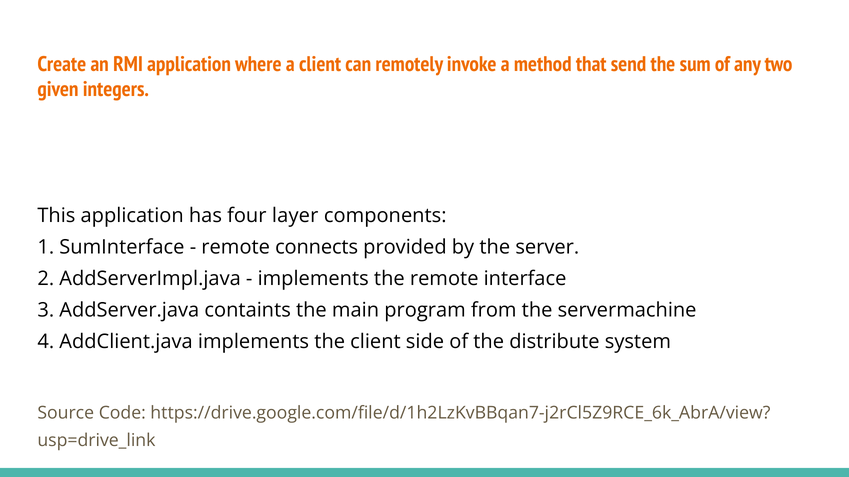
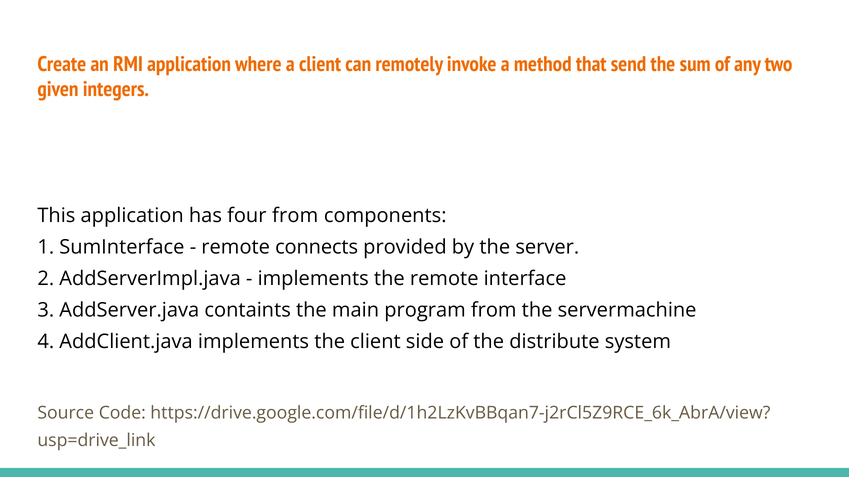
four layer: layer -> from (295, 216)
